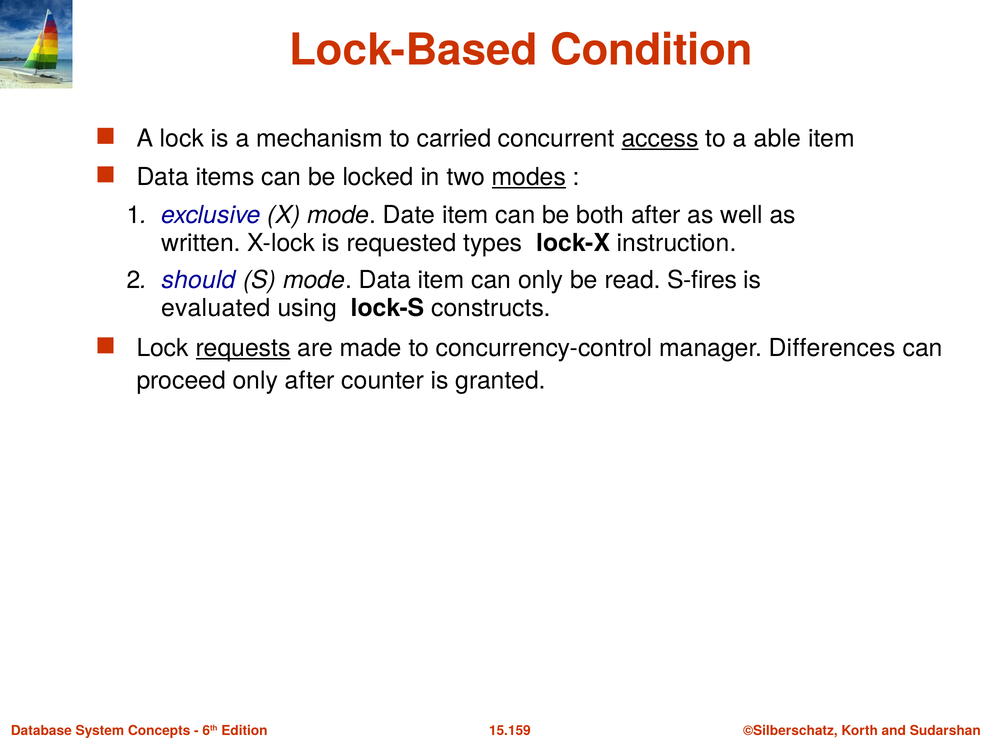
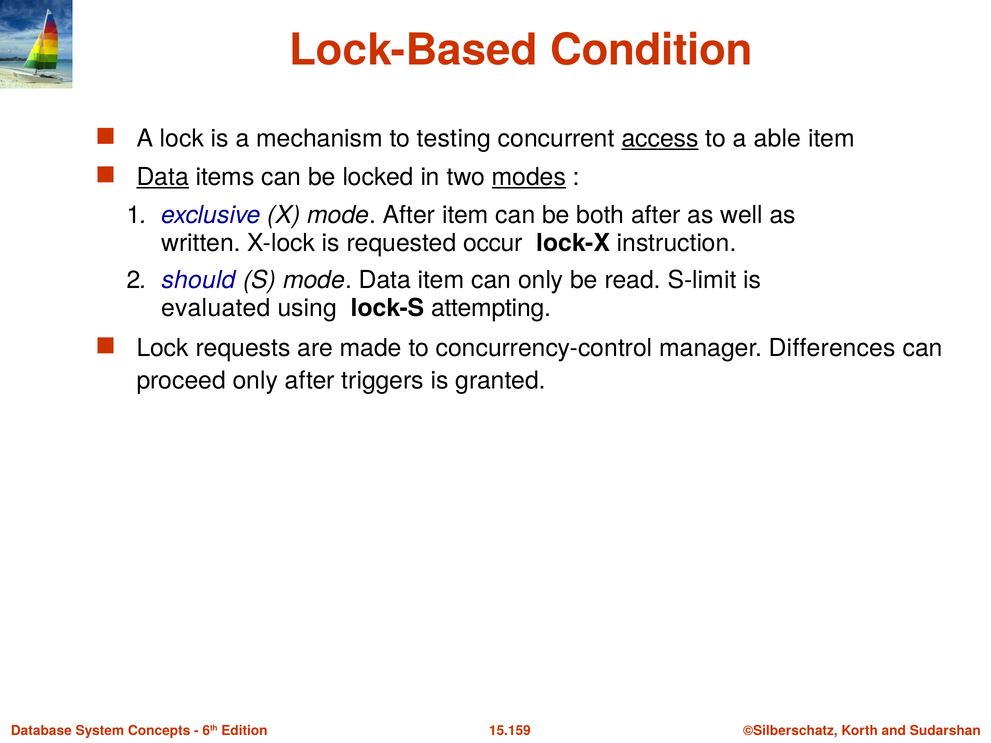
carried: carried -> testing (454, 139)
Data underline: none -> present (163, 177)
mode Date: Date -> After (409, 215)
types: types -> occur (493, 243)
S-fires: S-fires -> S-limit (702, 280)
constructs: constructs -> attempting (491, 308)
requests underline: present -> none (243, 348)
counter: counter -> triggers (383, 381)
